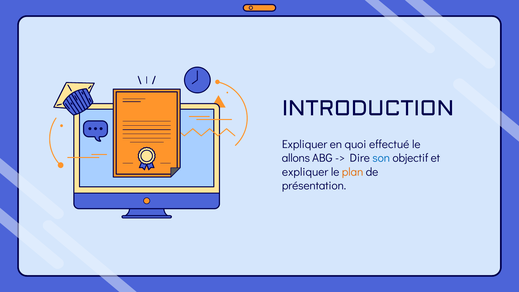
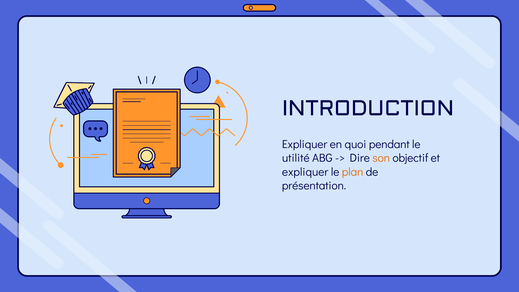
effectué: effectué -> pendant (389, 144)
allons: allons -> utilité (296, 158)
son colour: blue -> orange (381, 158)
